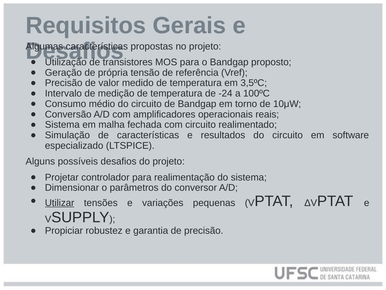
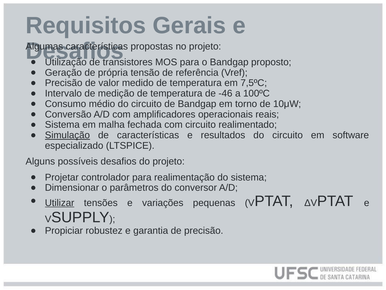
3,5ºC: 3,5ºC -> 7,5ºC (254, 83)
-24: -24 -> -46 (225, 93)
Simulação underline: none -> present (67, 135)
